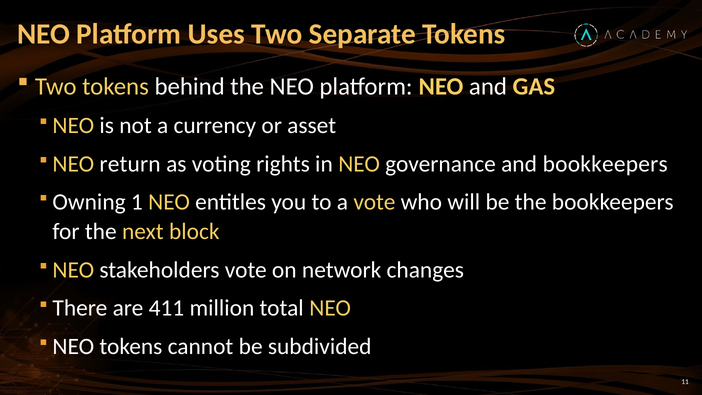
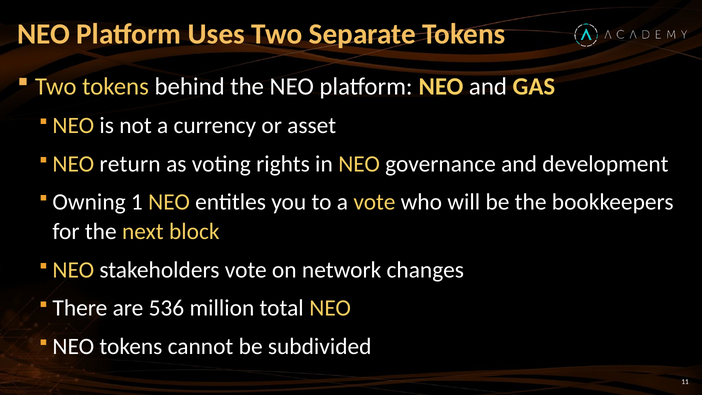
and bookkeepers: bookkeepers -> development (605, 164)
411: 411 -> 536 (166, 308)
